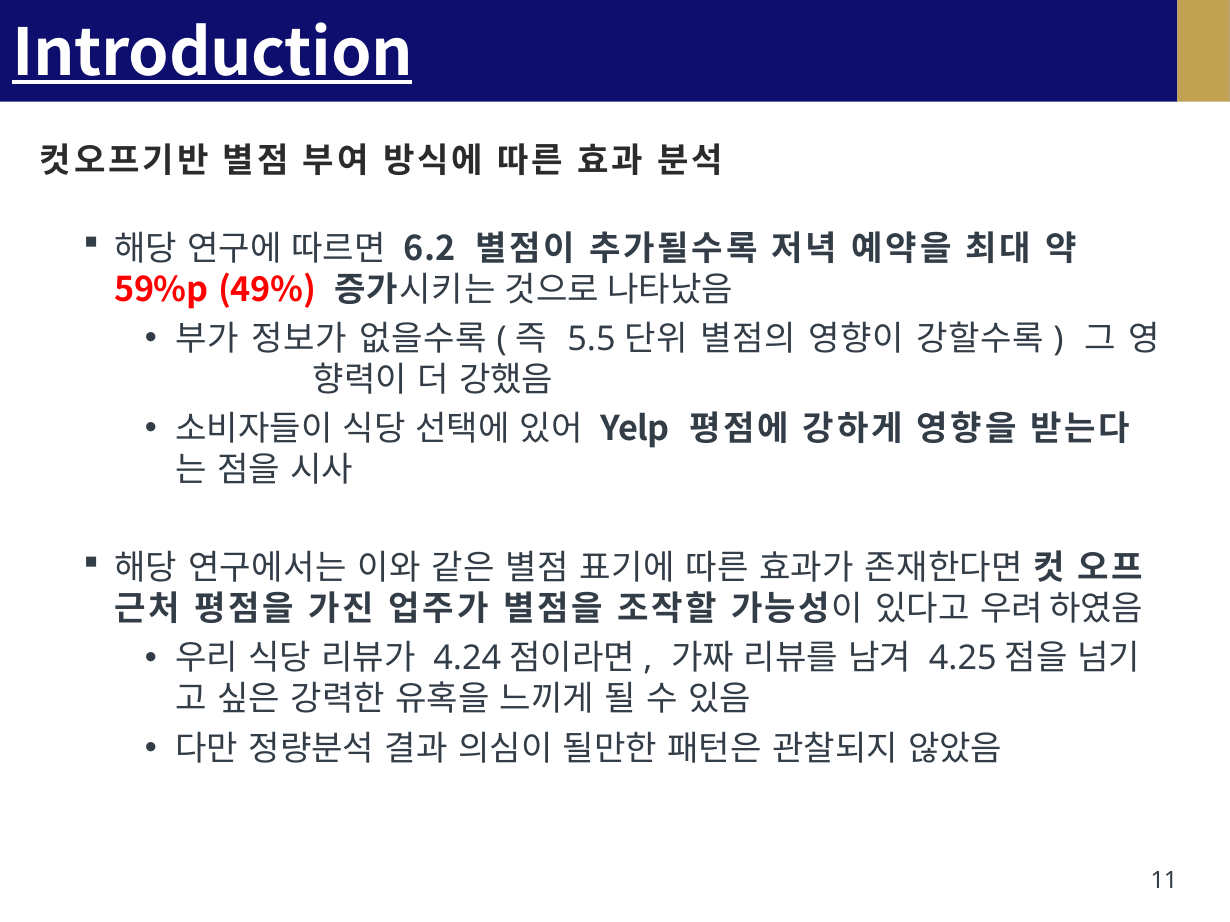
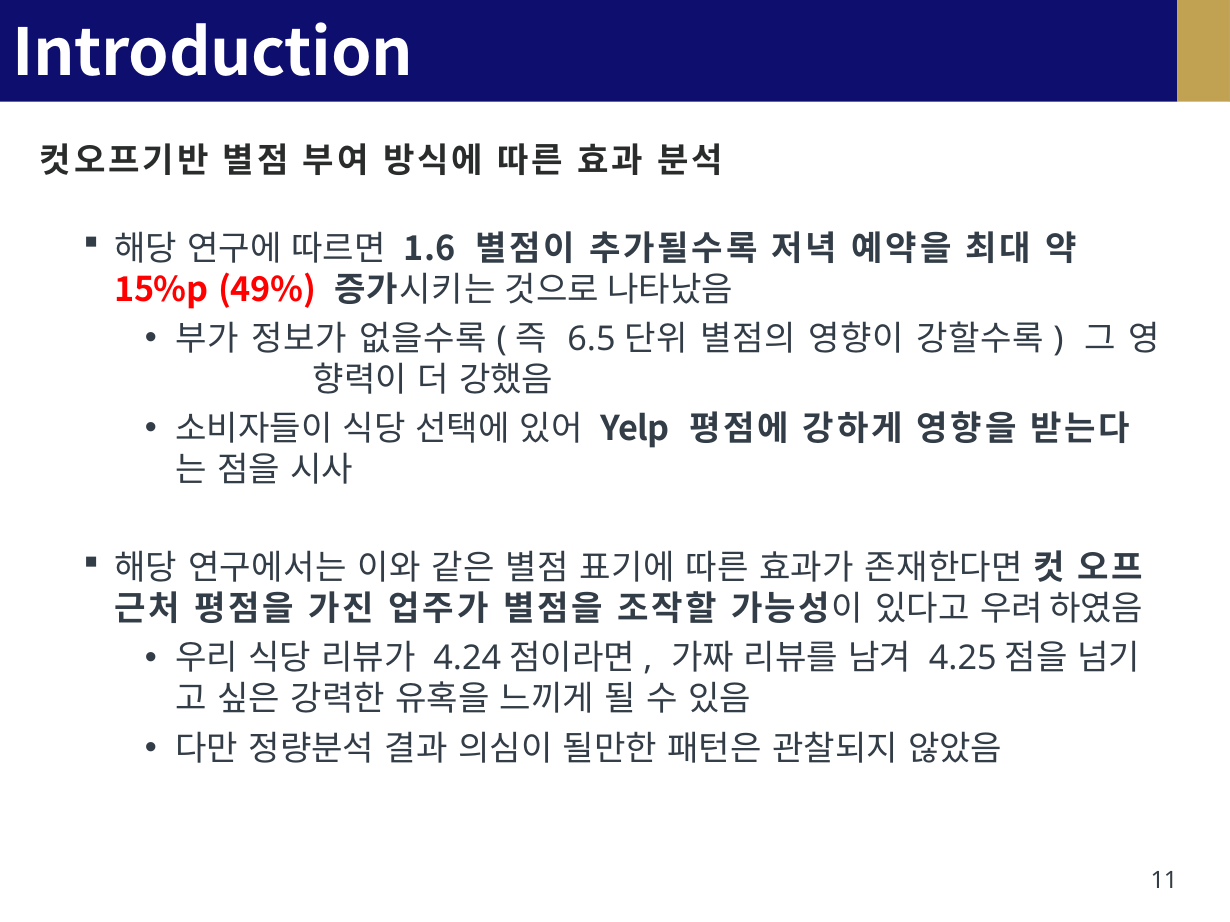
Introduction underline: present -> none (213, 54)
6.2: 6.2 -> 1.6 (430, 249)
59%p: 59%p -> 15%p (161, 290)
5.5: 5.5 -> 6.5 (592, 339)
